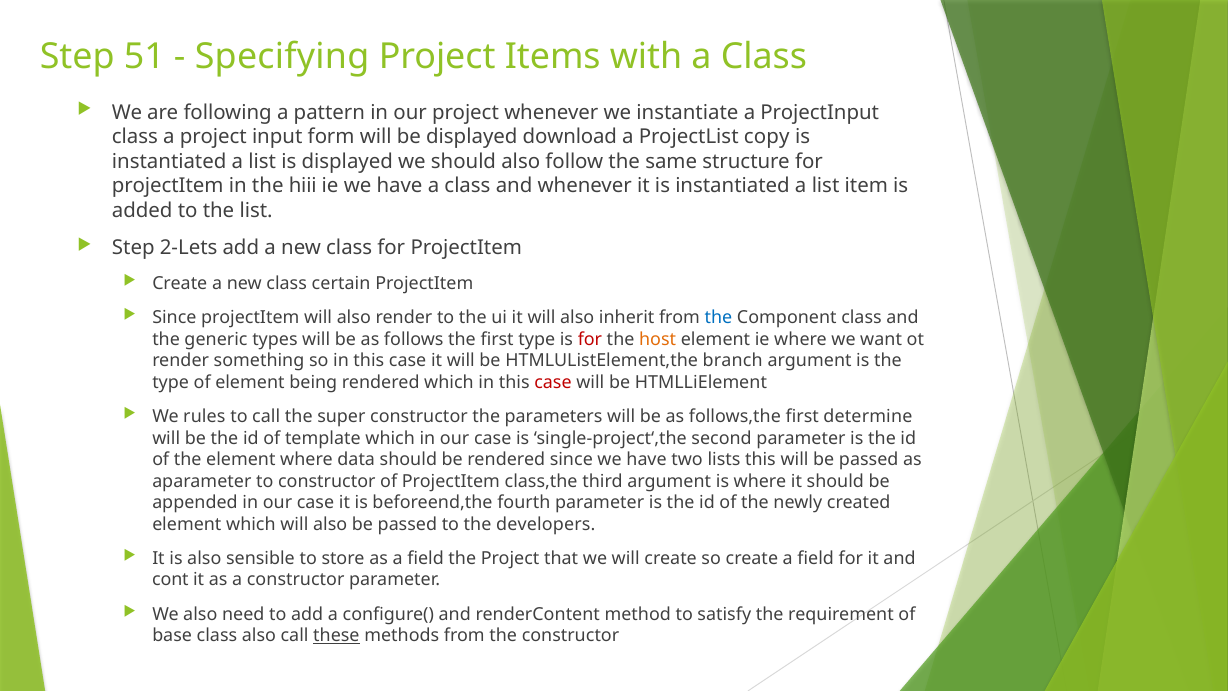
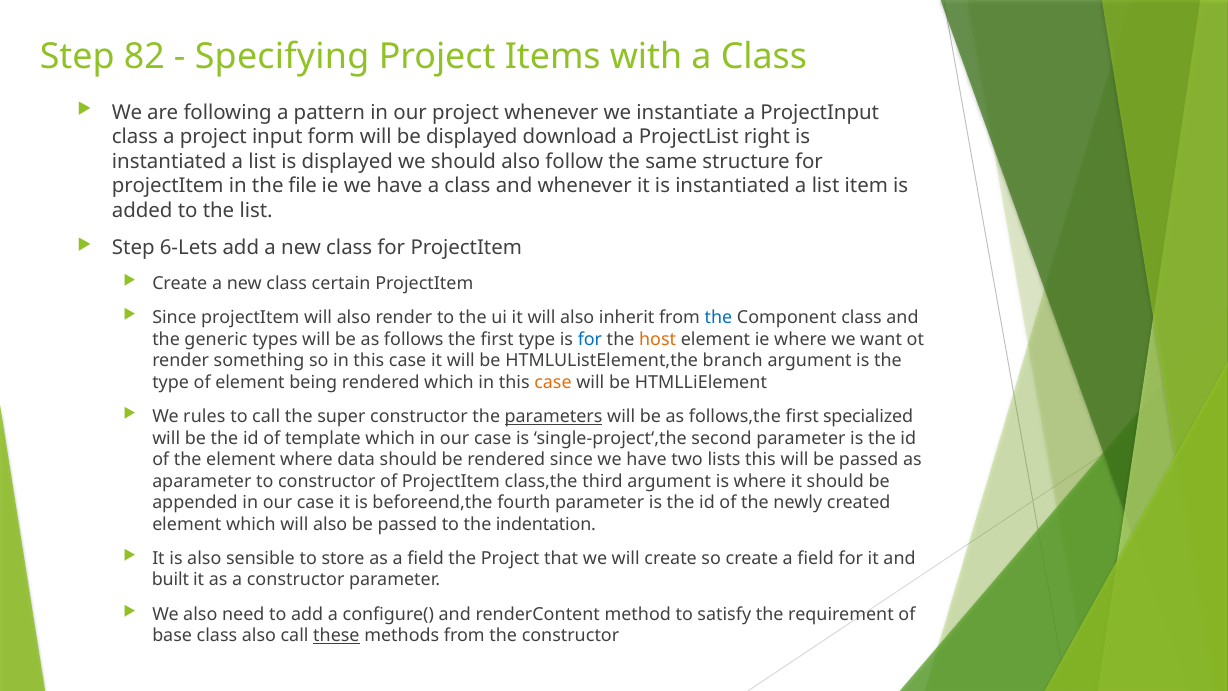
51: 51 -> 82 (144, 56)
copy: copy -> right (767, 137)
hiii: hiii -> file (303, 186)
2-Lets: 2-Lets -> 6-Lets (189, 248)
for colour: red -> blue (590, 339)
case colour: red -> orange (553, 382)
parameters underline: none -> present (554, 417)
determine: determine -> specialized (868, 417)
developers: developers -> indentation (546, 524)
cont: cont -> built (170, 580)
